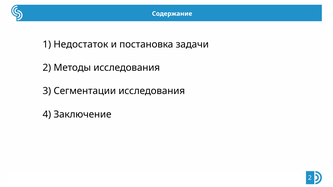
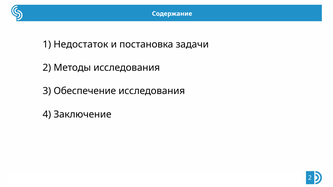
Сегментации: Сегментации -> Обеспечение (85, 91)
